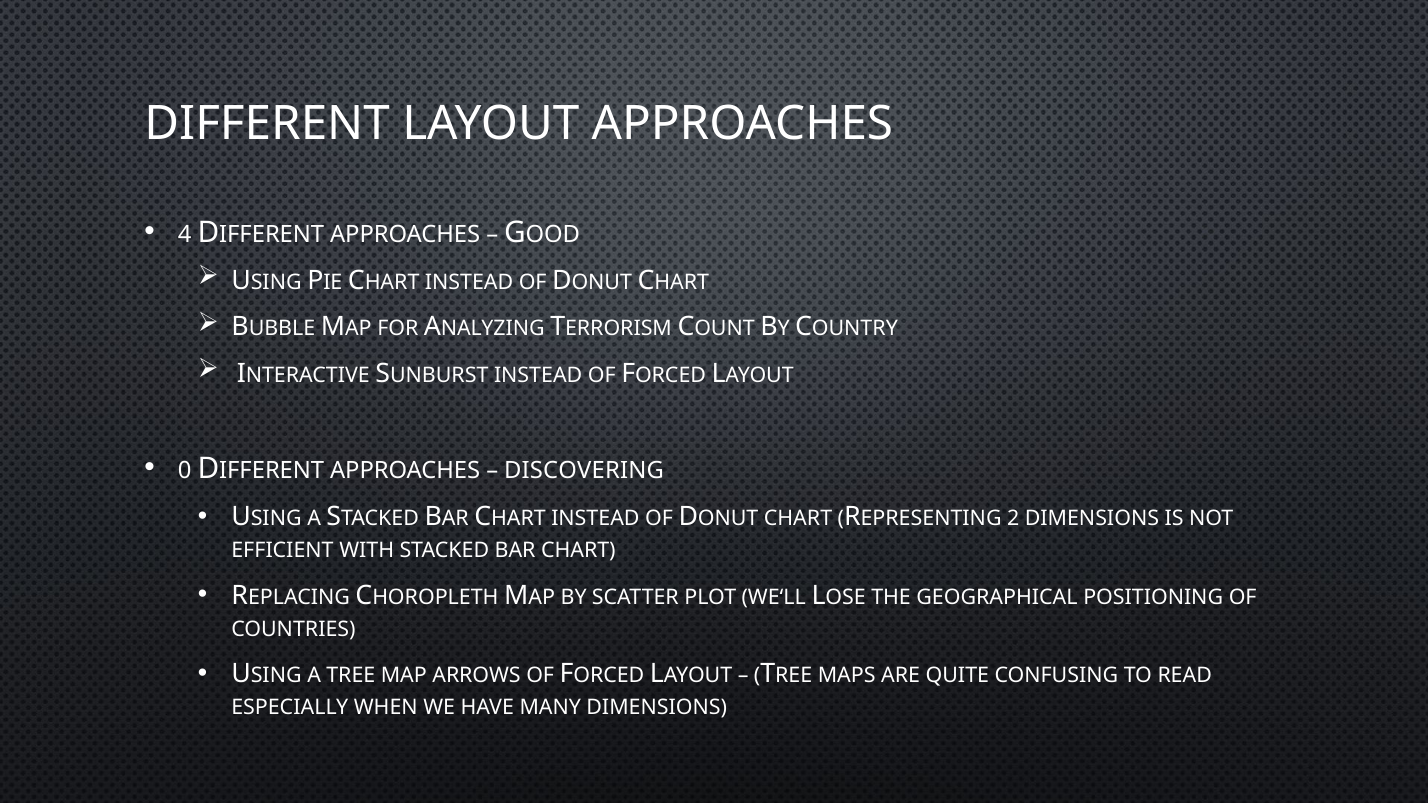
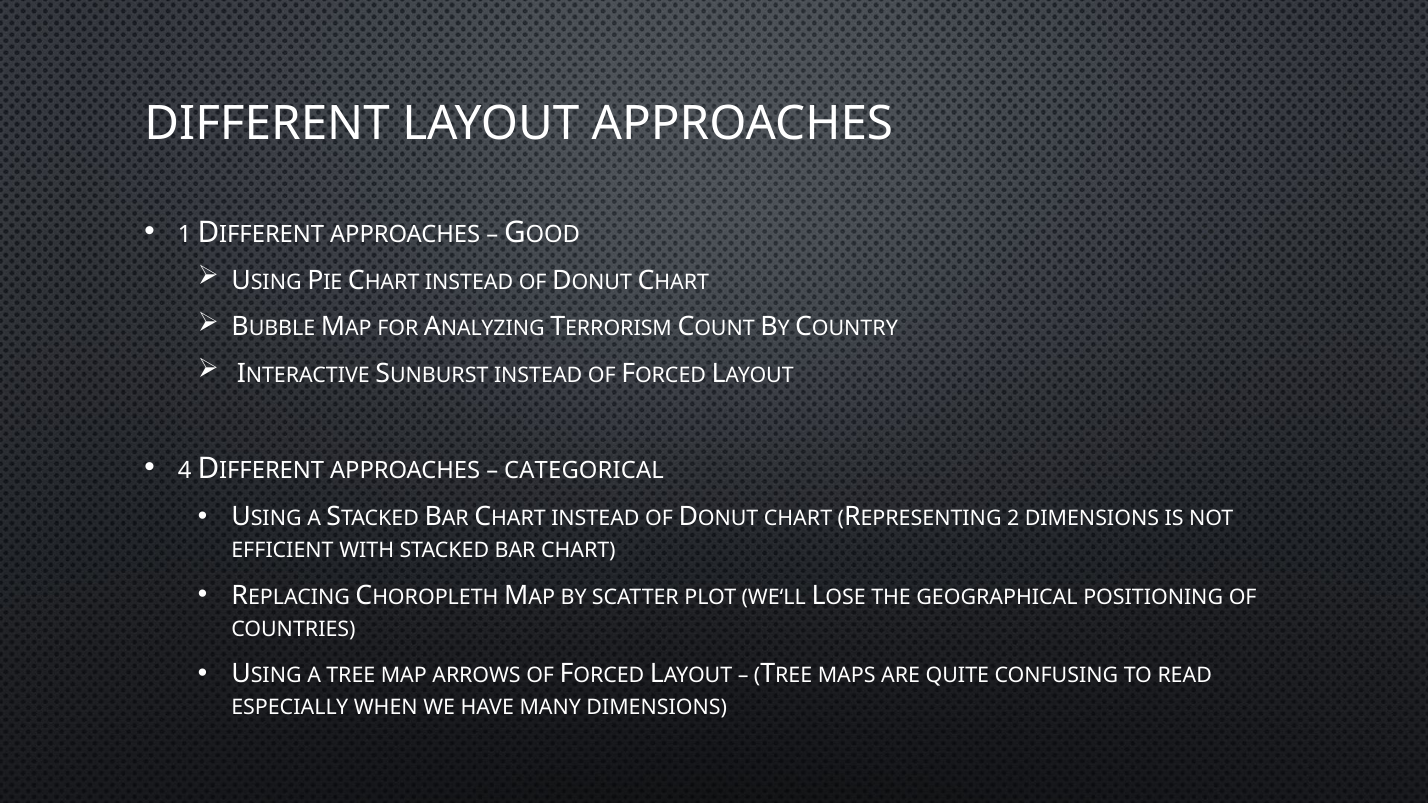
4: 4 -> 1 (185, 235)
0: 0 -> 4 (185, 471)
DISCOVERING: DISCOVERING -> CATEGORICAL (584, 471)
